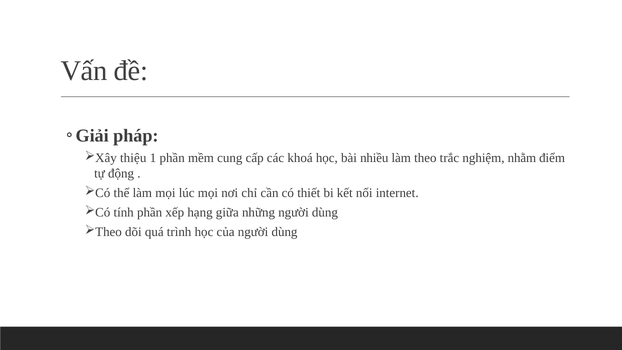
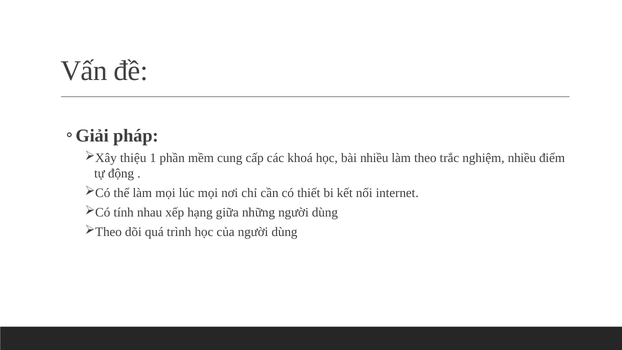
nghiệm nhằm: nhằm -> nhiều (522, 158)
tính phần: phần -> nhau (150, 212)
